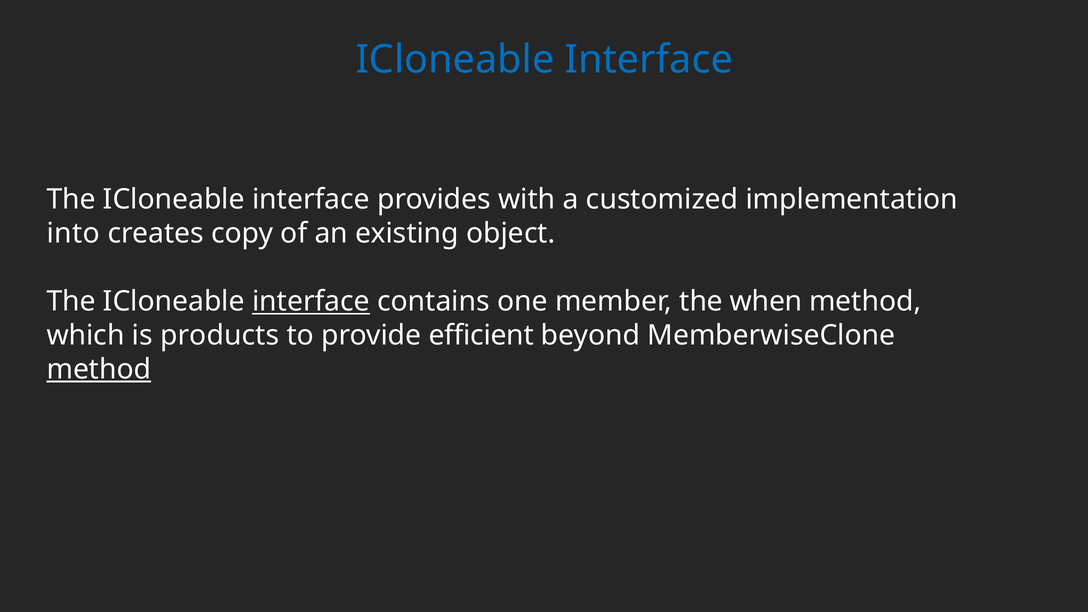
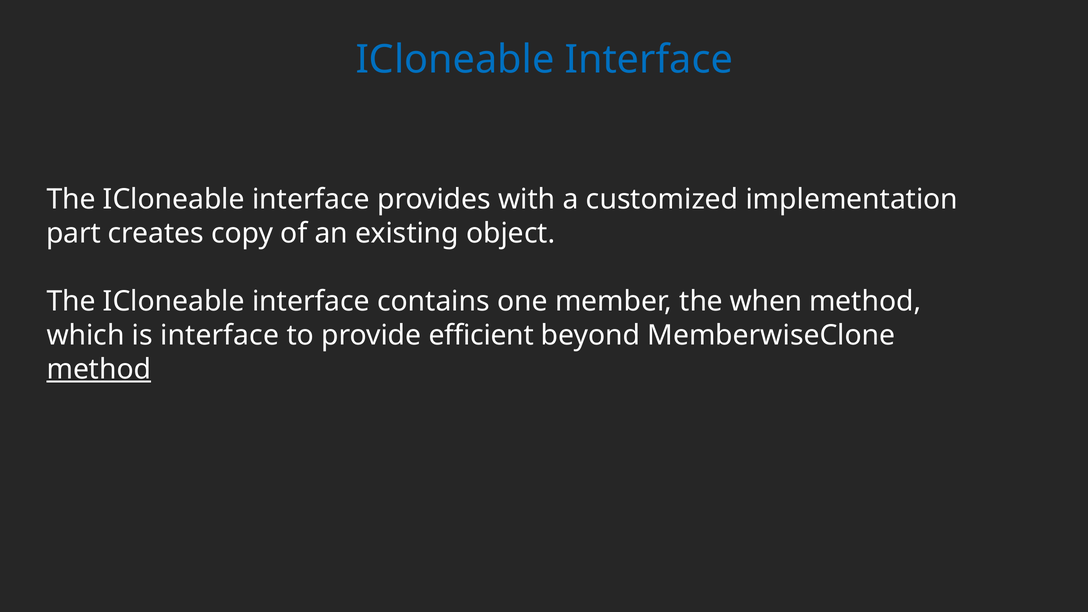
into: into -> part (74, 233)
interface underline: present -> none (311, 301)
is products: products -> interface (220, 335)
